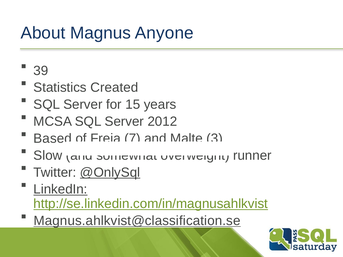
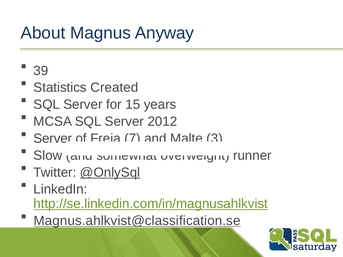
Anyone: Anyone -> Anyway (164, 33)
Based: Based -> Server (53, 139)
LinkedIn underline: present -> none (60, 190)
